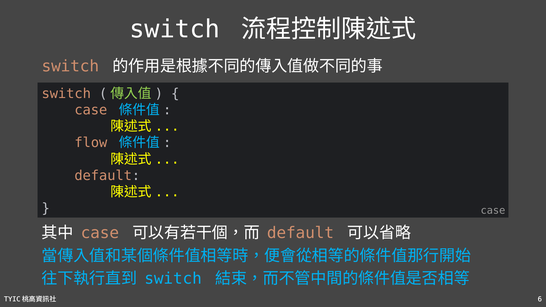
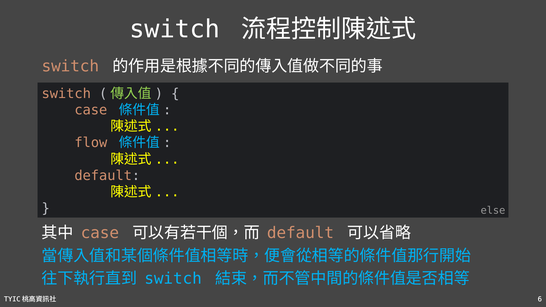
case: case -> else (493, 211)
